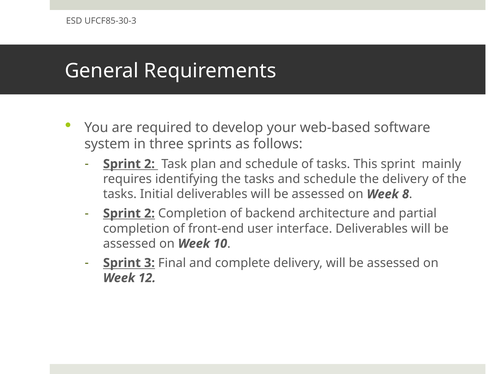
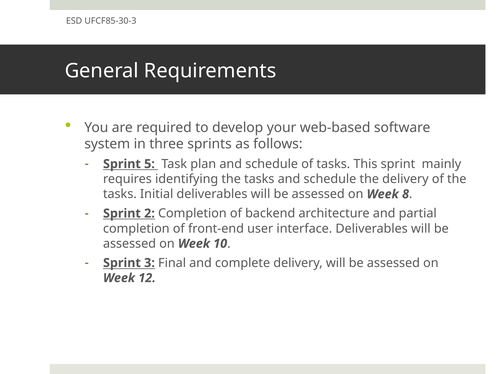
2: 2 -> 5 (149, 164)
